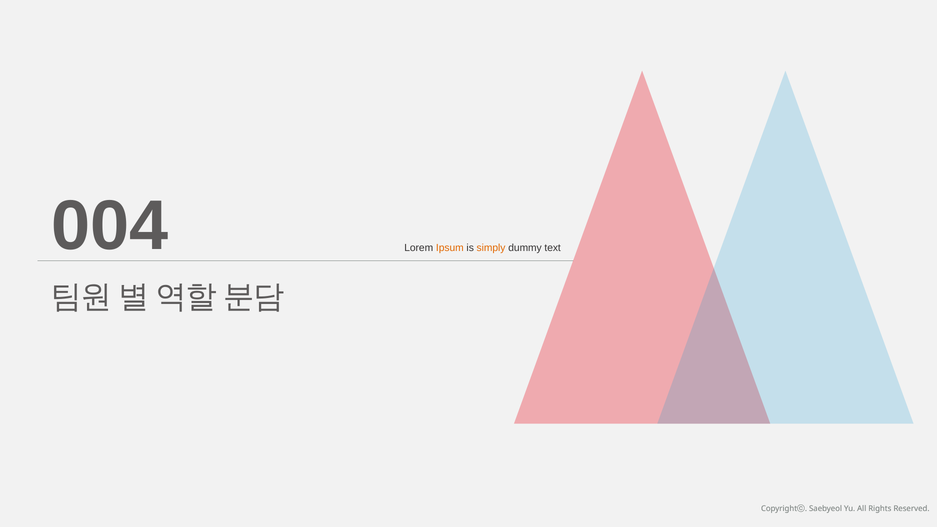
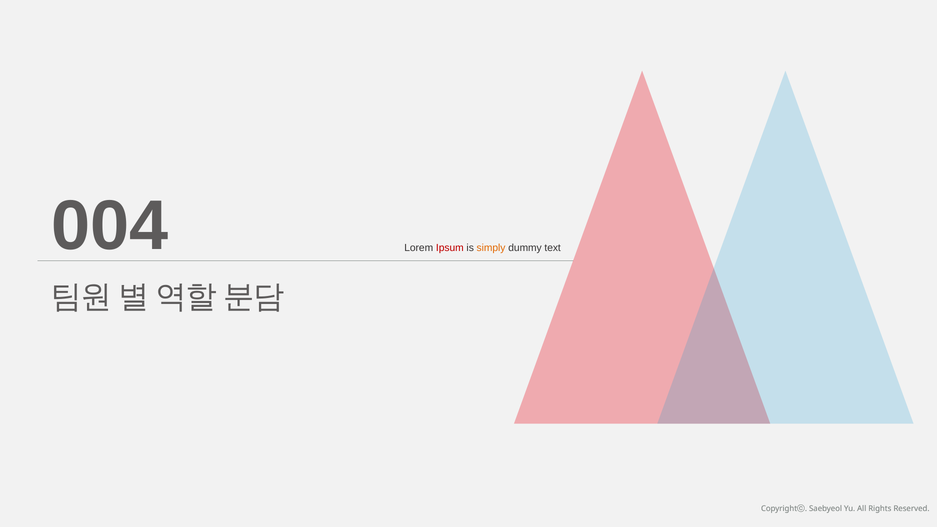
Ipsum colour: orange -> red (450, 248)
